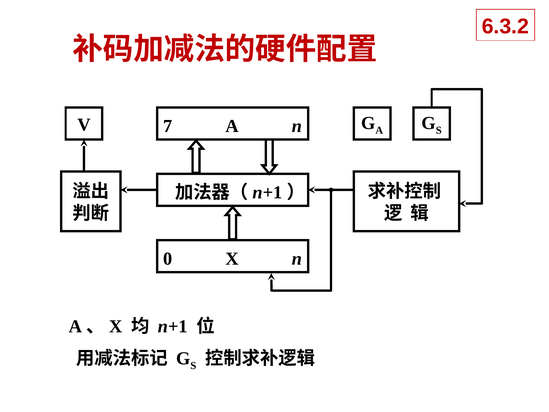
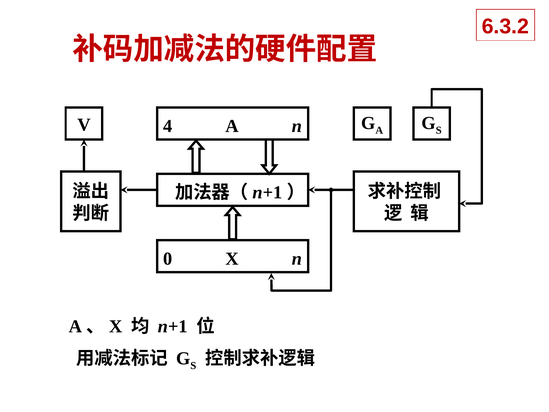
7: 7 -> 4 (168, 126)
